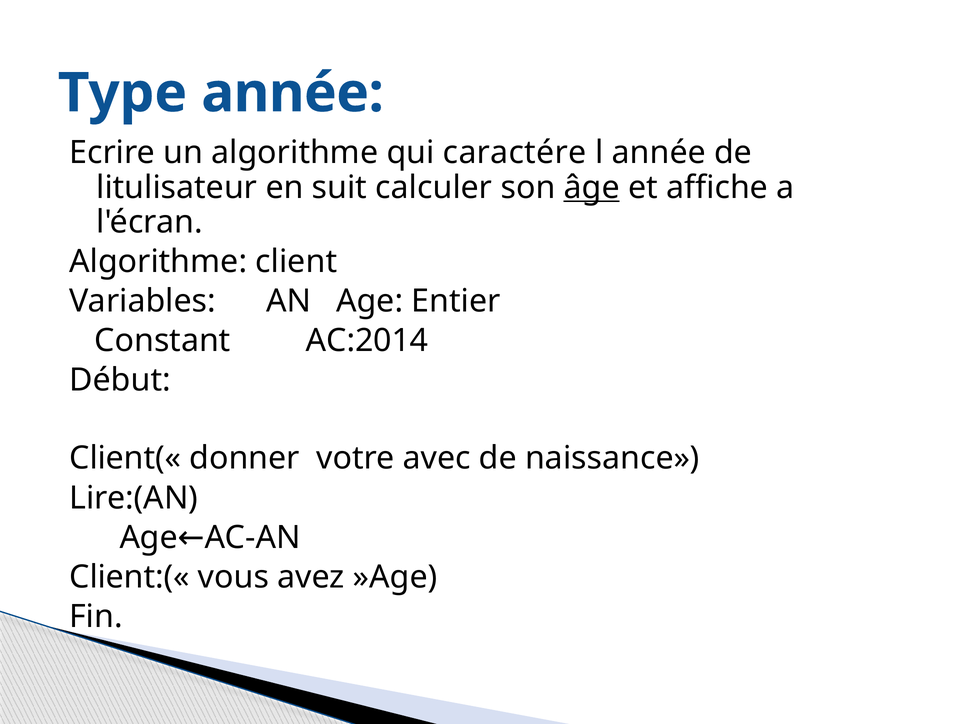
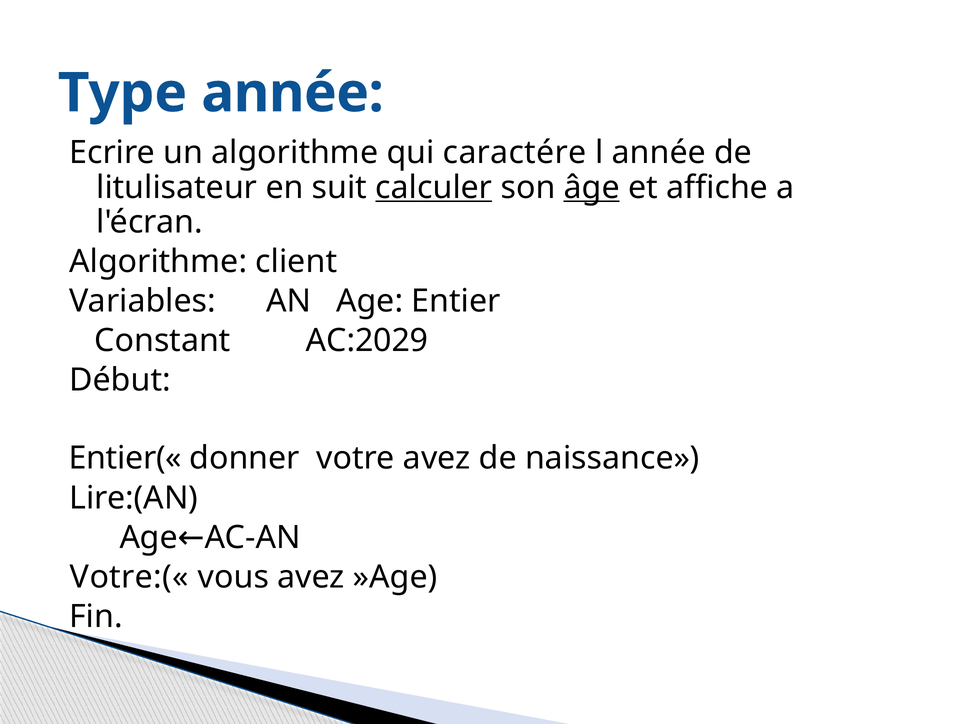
calculer underline: none -> present (434, 187)
AC:2014: AC:2014 -> AC:2029 (367, 341)
Client(«: Client(« -> Entier(« (125, 458)
votre avec: avec -> avez (437, 458)
Client:(«: Client:(« -> Votre:(« (129, 577)
